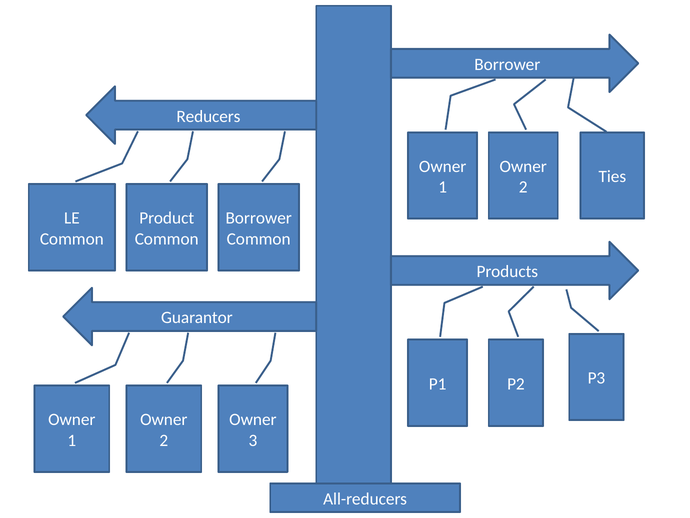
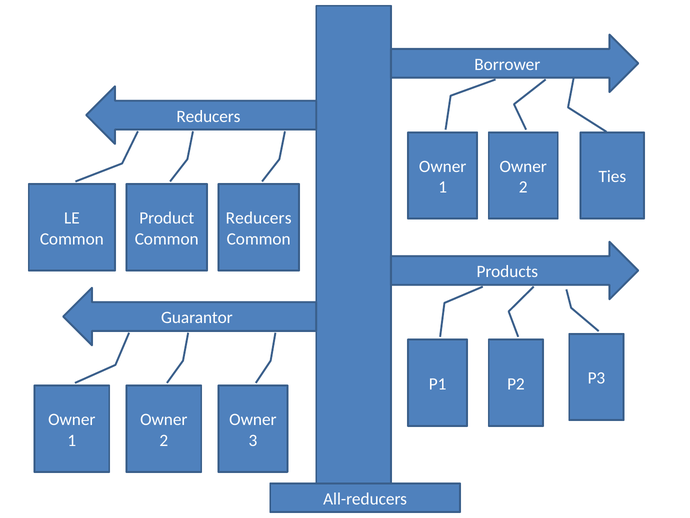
Borrower: Borrower -> Reducers (259, 218)
